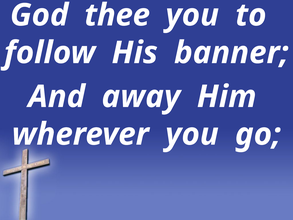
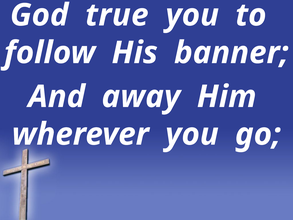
thee: thee -> true (117, 15)
